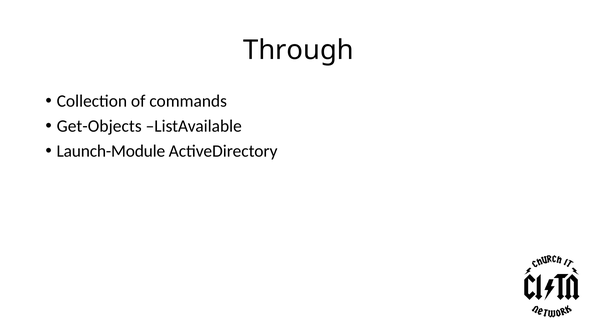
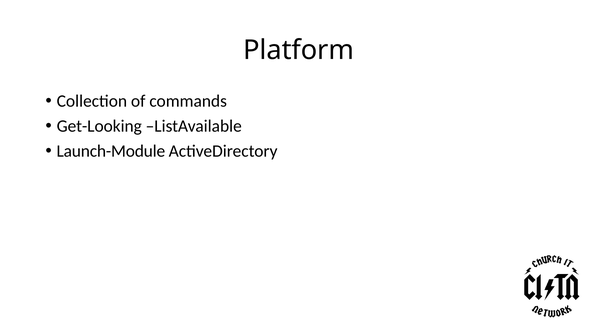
Through: Through -> Platform (299, 50)
Get-Objects: Get-Objects -> Get-Looking (99, 126)
